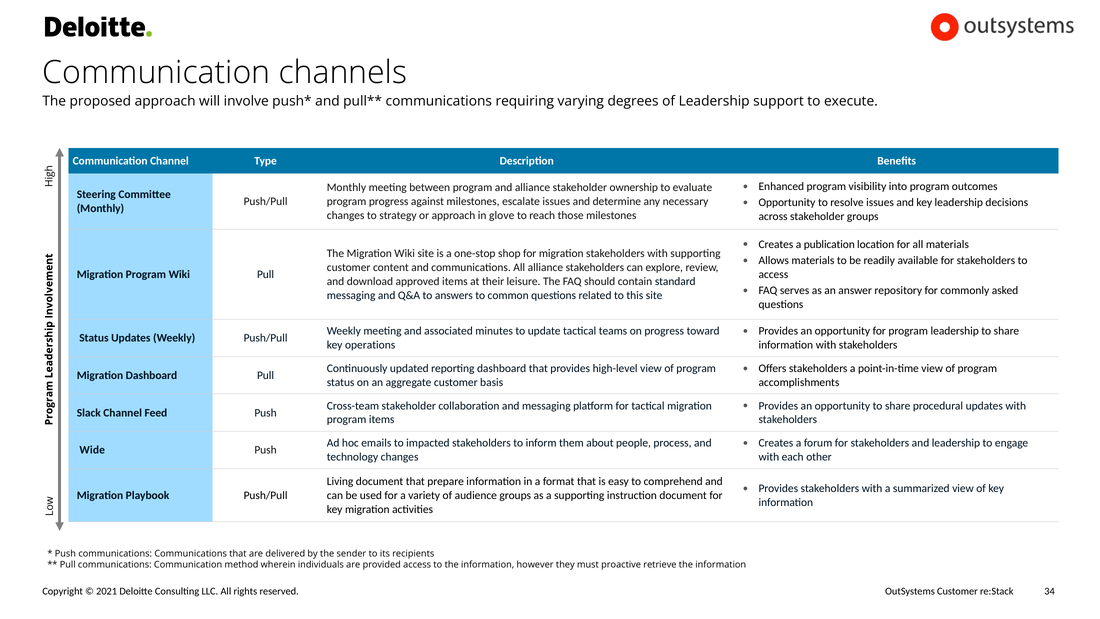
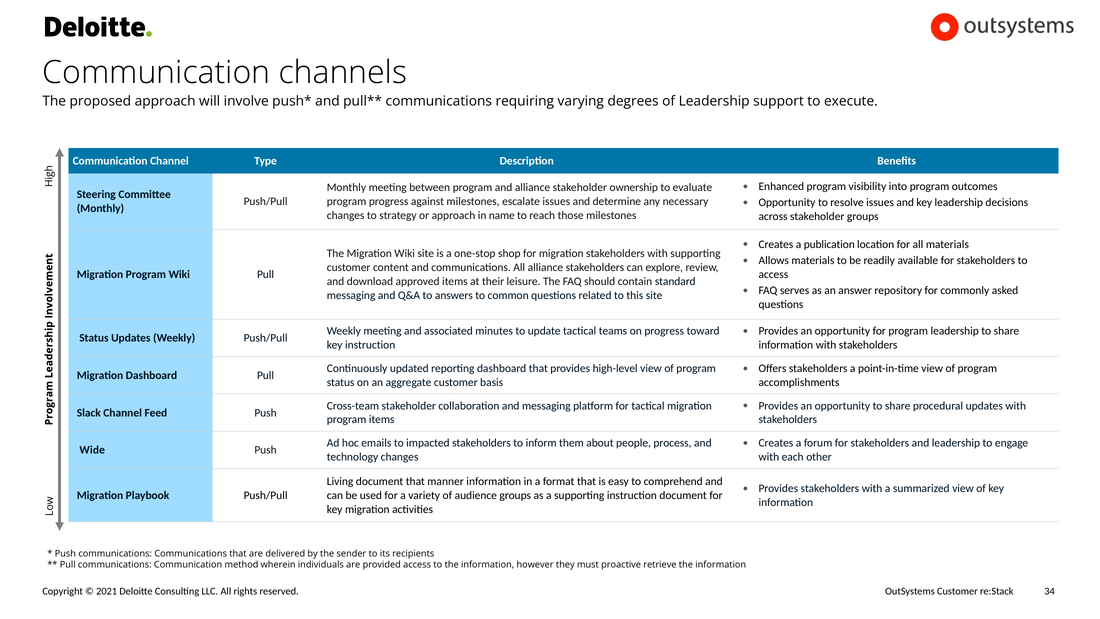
glove: glove -> name (502, 215)
key operations: operations -> instruction (370, 345)
prepare: prepare -> manner (446, 481)
